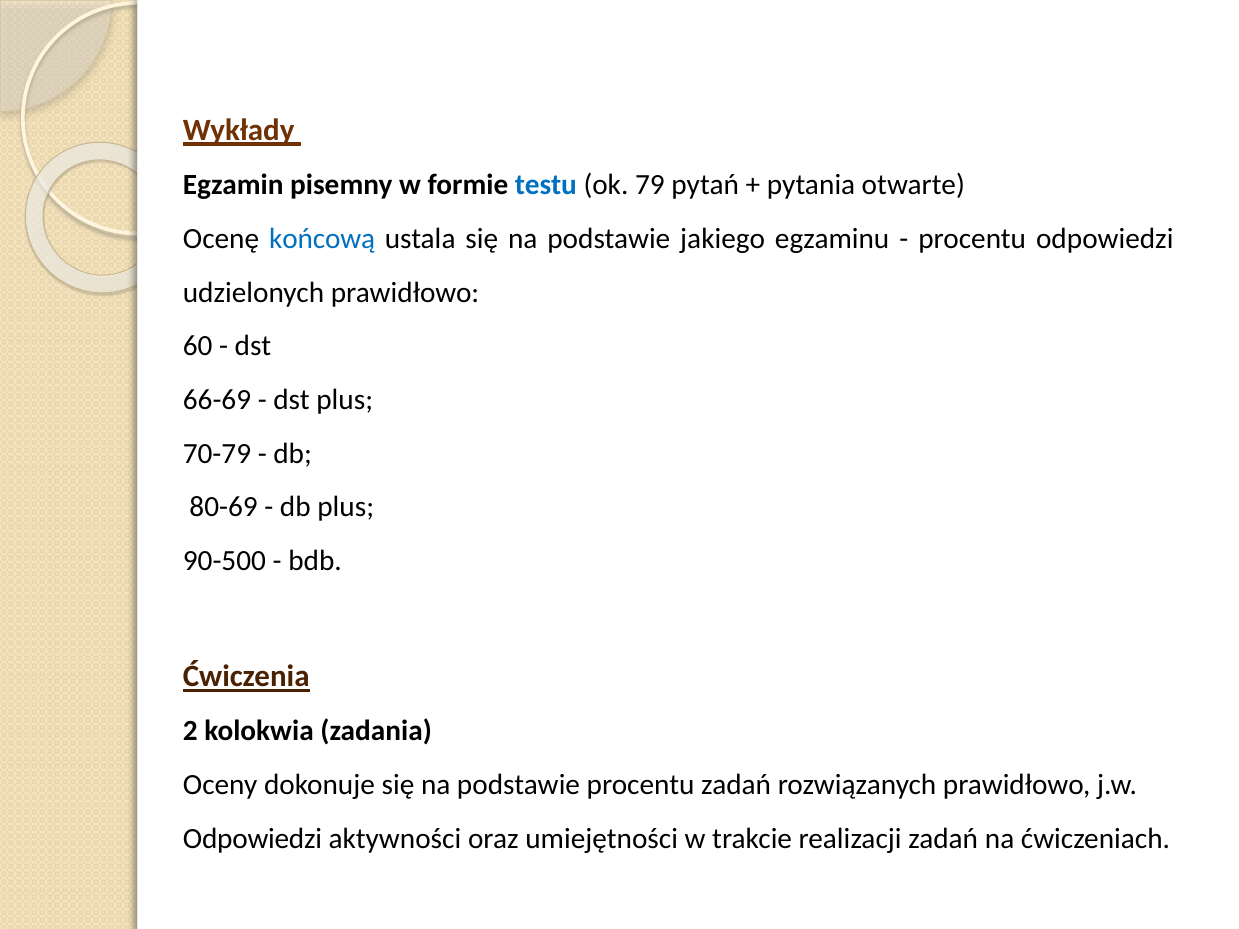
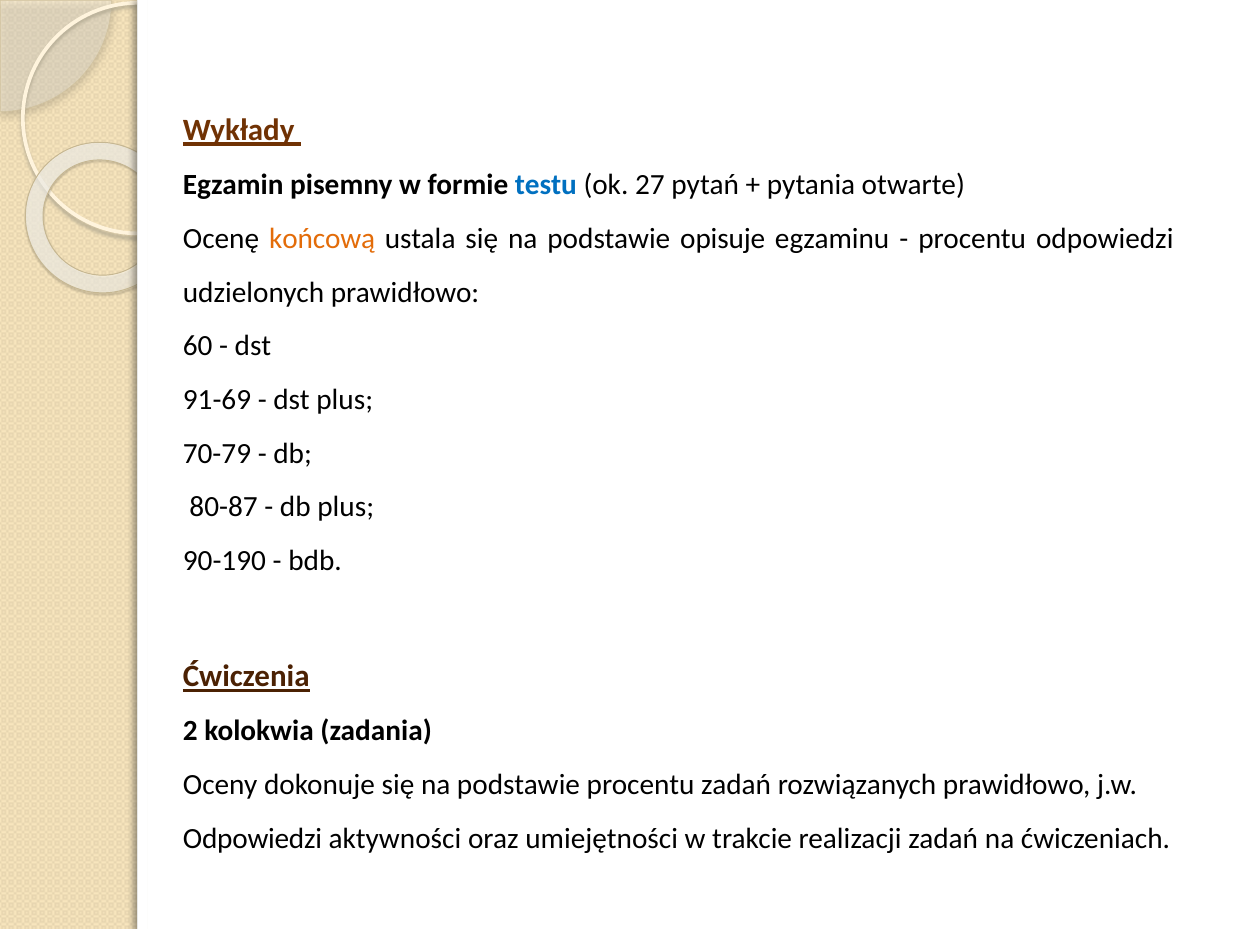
79: 79 -> 27 (650, 185)
końcową colour: blue -> orange (322, 239)
jakiego: jakiego -> opisuje (723, 239)
66-69: 66-69 -> 91-69 (217, 400)
80-69: 80-69 -> 80-87 (224, 507)
90-500: 90-500 -> 90-190 (224, 561)
